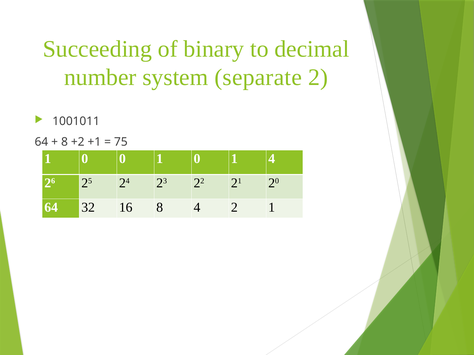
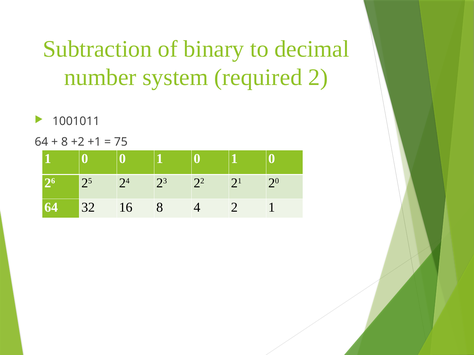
Succeeding: Succeeding -> Subtraction (97, 49)
separate: separate -> required (258, 77)
1 0 1 4: 4 -> 0 (272, 159)
